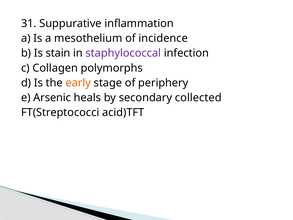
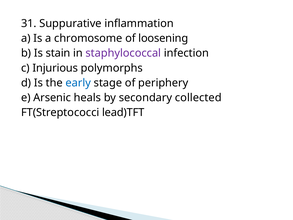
mesothelium: mesothelium -> chromosome (88, 38)
incidence: incidence -> loosening (163, 38)
Collagen: Collagen -> Injurious (55, 68)
early colour: orange -> blue (78, 83)
acid)TFT: acid)TFT -> lead)TFT (123, 112)
